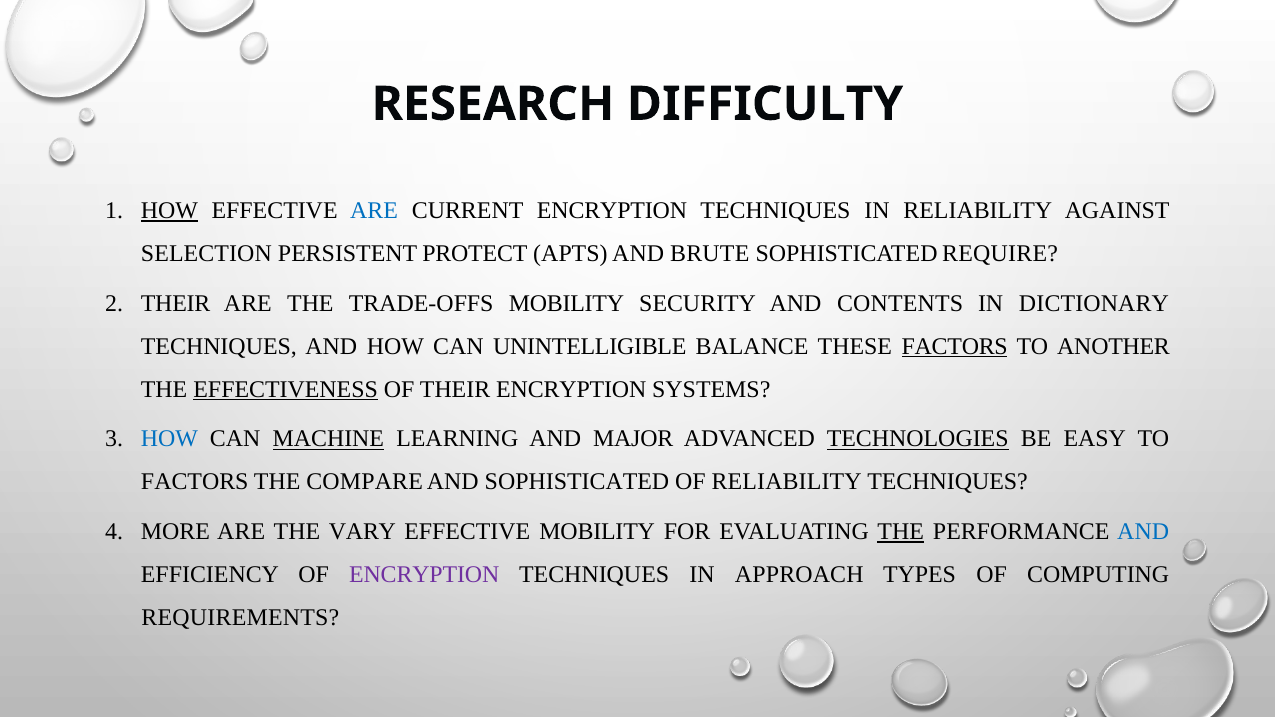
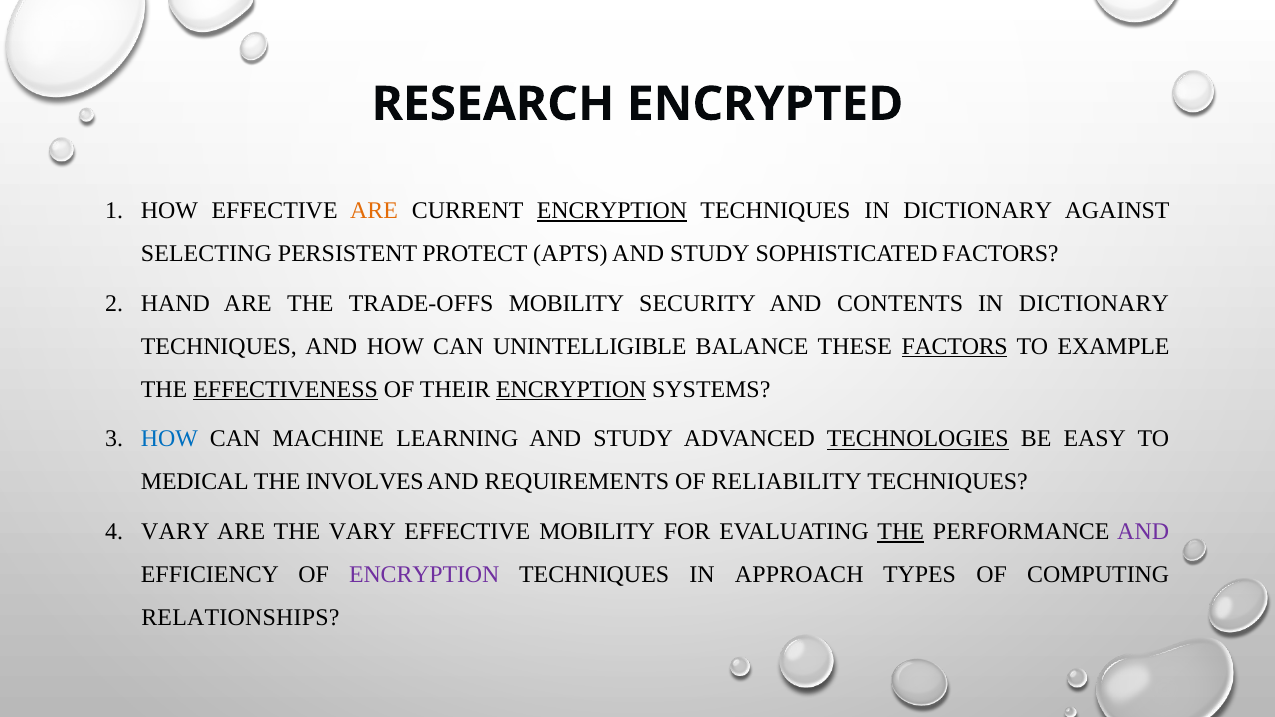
DIFFICULTY: DIFFICULTY -> ENCRYPTED (765, 104)
HOW underline: present -> none (169, 211)
ARE colour: blue -> orange (374, 211)
ENCRYPTION underline: none -> present (612, 211)
TECHNIQUES IN RELIABILITY: RELIABILITY -> DICTIONARY (978, 211)
SELECTION: SELECTION -> SELECTING (206, 254)
APTS AND BRUTE: BRUTE -> STUDY (710, 254)
SOPHISTICATED REQUIRE: REQUIRE -> FACTORS (1000, 254)
THEIR: THEIR -> HAND (175, 303)
ANOTHER: ANOTHER -> EXAMPLE (1114, 346)
ENCRYPTION underline: none -> present (571, 389)
MACHINE underline: present -> none (328, 439)
LEARNING AND MAJOR: MAJOR -> STUDY (633, 439)
FACTORS: FACTORS -> MEDICAL (195, 482)
COMPARE: COMPARE -> INVOLVES (365, 482)
AND SOPHISTICATED: SOPHISTICATED -> REQUIREMENTS (577, 482)
MORE: MORE -> VARY (175, 532)
AND colour: blue -> purple (1143, 532)
REQUIREMENTS: REQUIREMENTS -> RELATIONSHIPS (240, 618)
